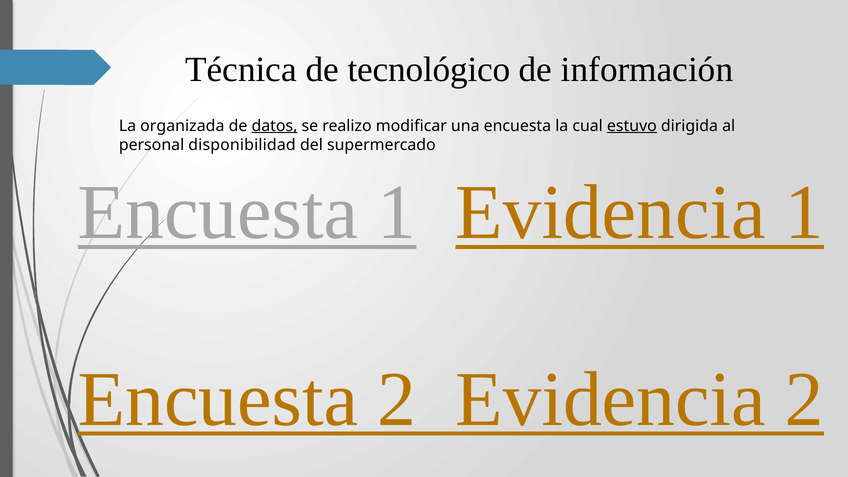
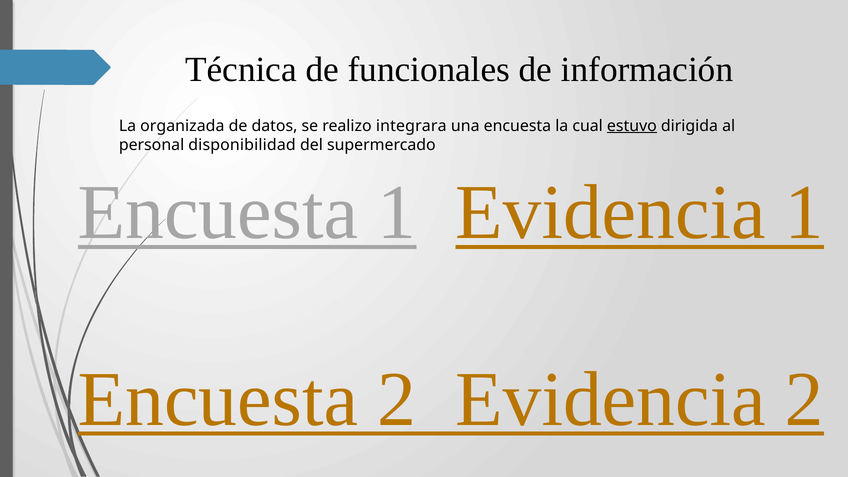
tecnológico: tecnológico -> funcionales (429, 69)
datos underline: present -> none (274, 126)
modificar: modificar -> integrara (411, 126)
